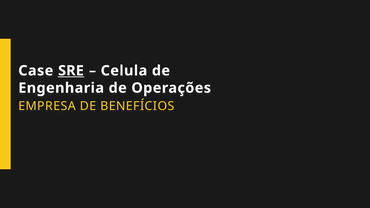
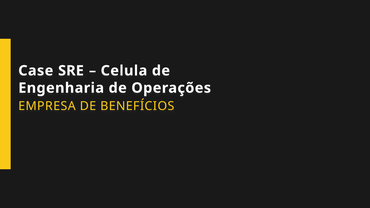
SRE underline: present -> none (71, 71)
